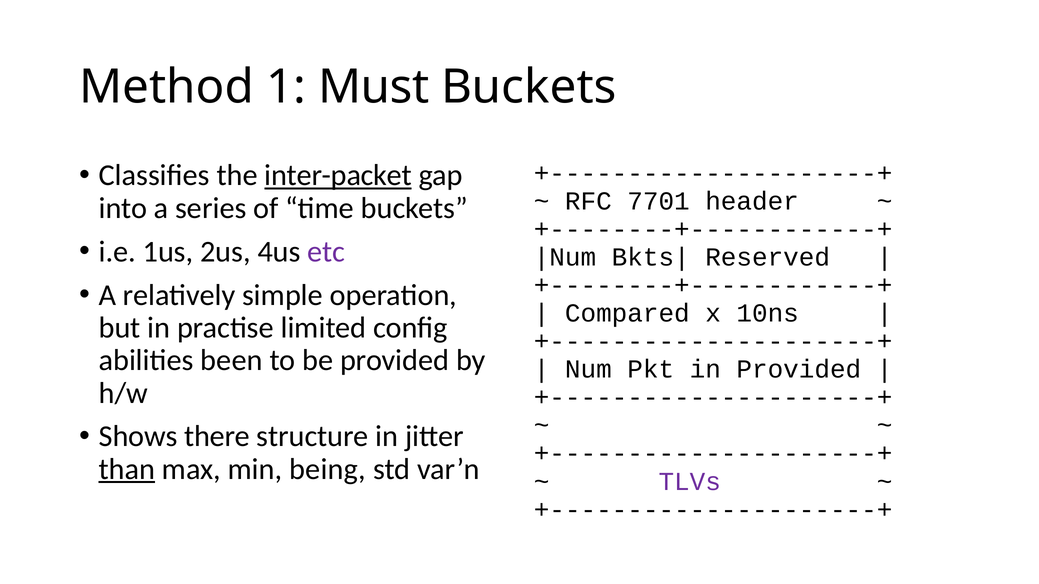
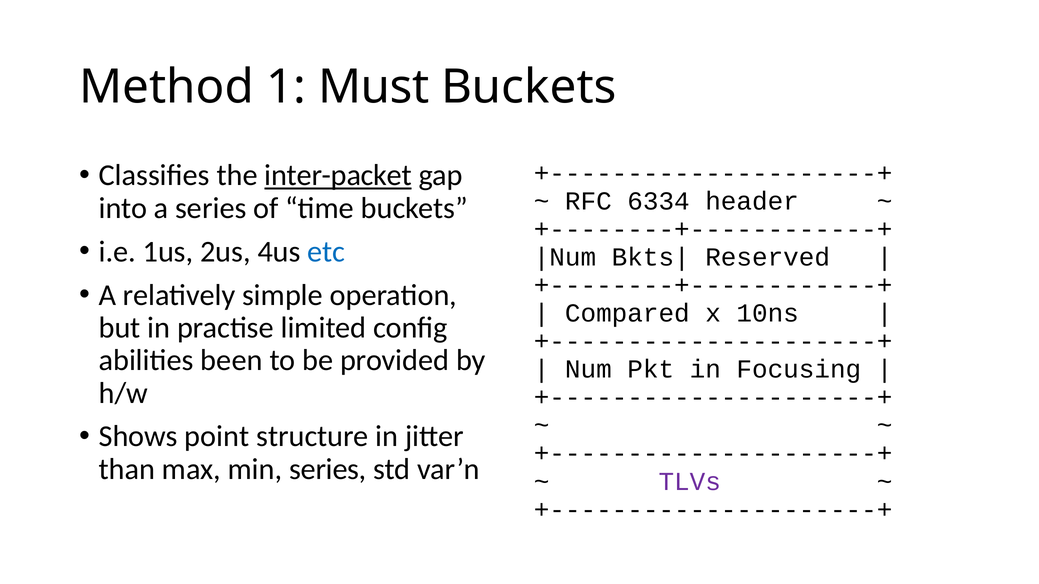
7701: 7701 -> 6334 (659, 201)
etc colour: purple -> blue (326, 252)
in Provided: Provided -> Focusing (799, 370)
there: there -> point (217, 437)
than underline: present -> none (127, 469)
min being: being -> series (328, 469)
